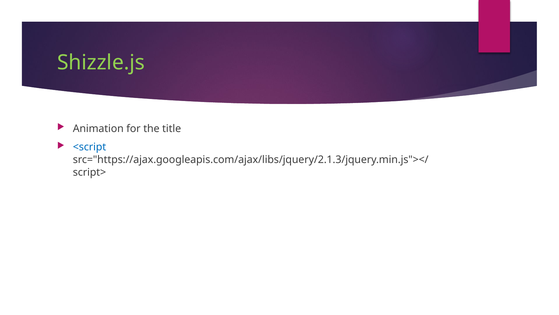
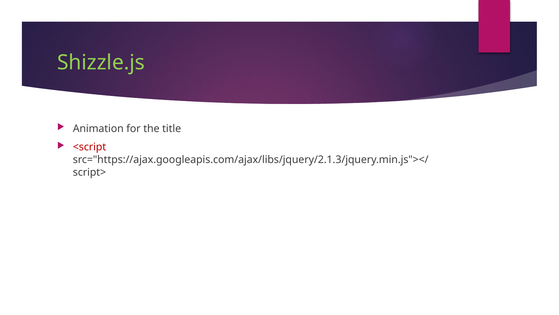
<script colour: blue -> red (89, 147)
